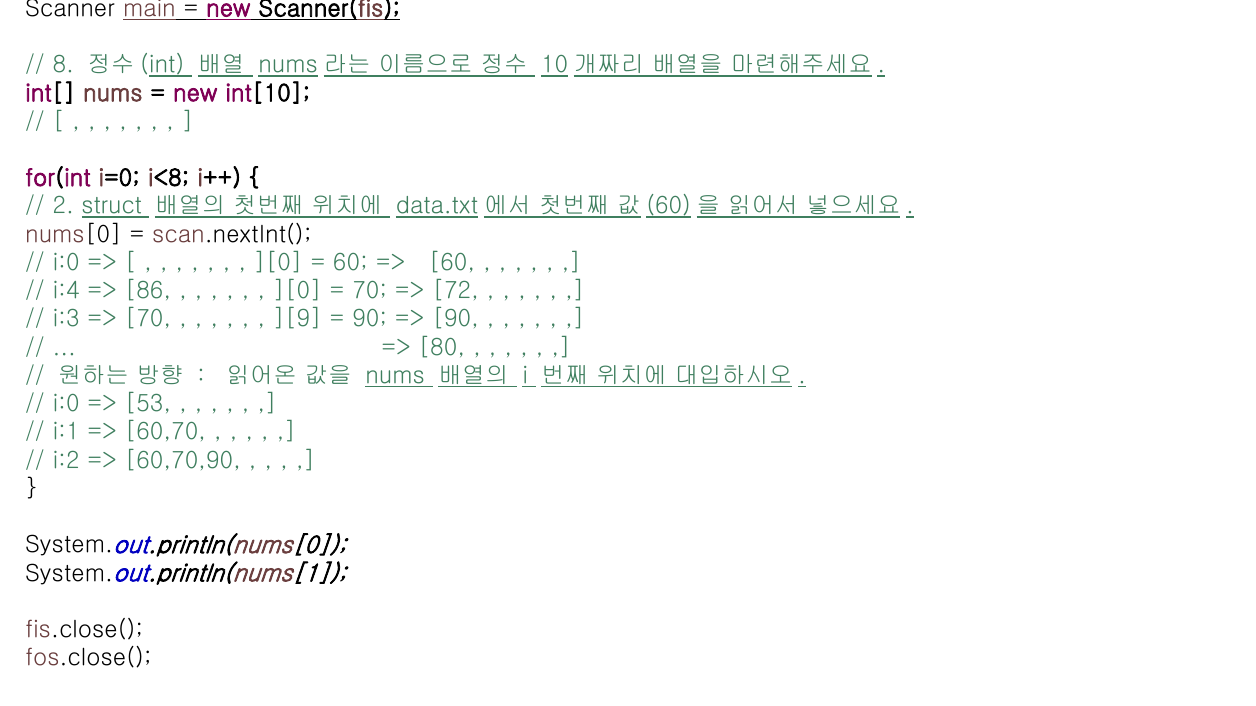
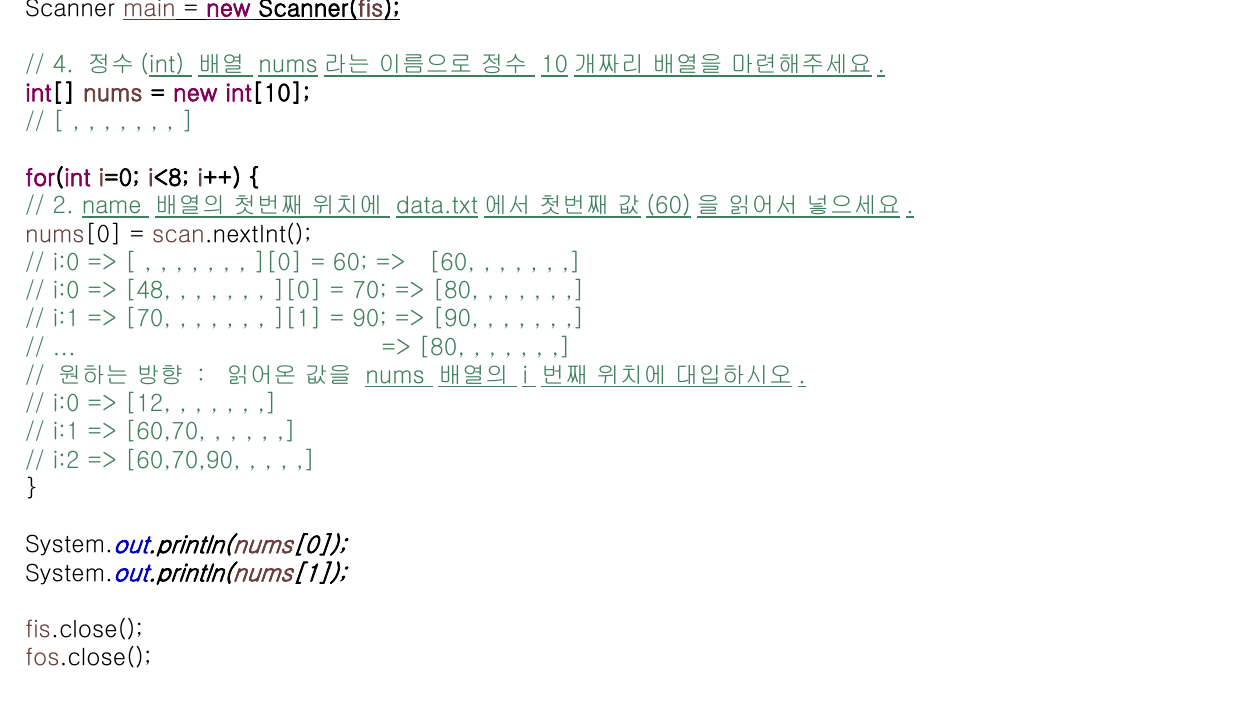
8: 8 -> 4 (63, 65)
struct: struct -> name (112, 206)
i:4: i:4 -> i:0 (66, 291)
86: 86 -> 48 (148, 291)
72: 72 -> 80 (456, 291)
i:3: i:3 -> i:1 (66, 319)
][9: ][9 -> ][1 (297, 319)
53: 53 -> 12 (148, 404)
